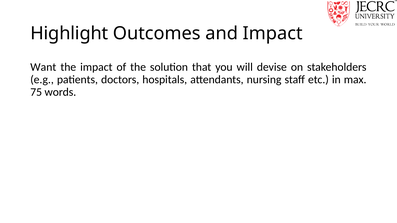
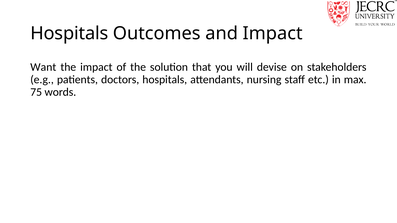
Highlight: Highlight -> Hospitals (69, 33)
